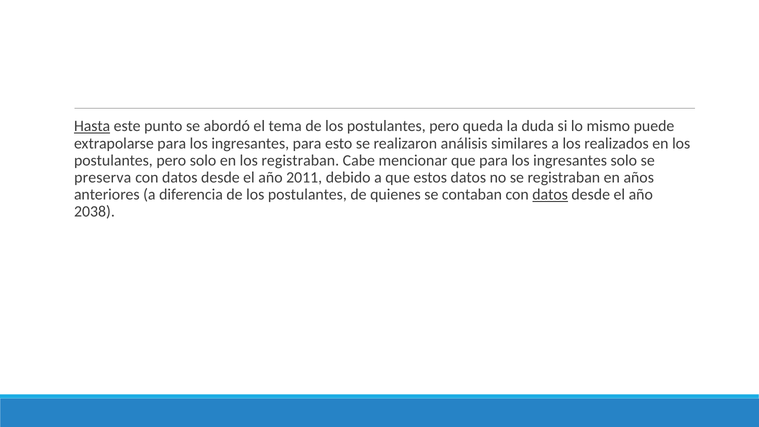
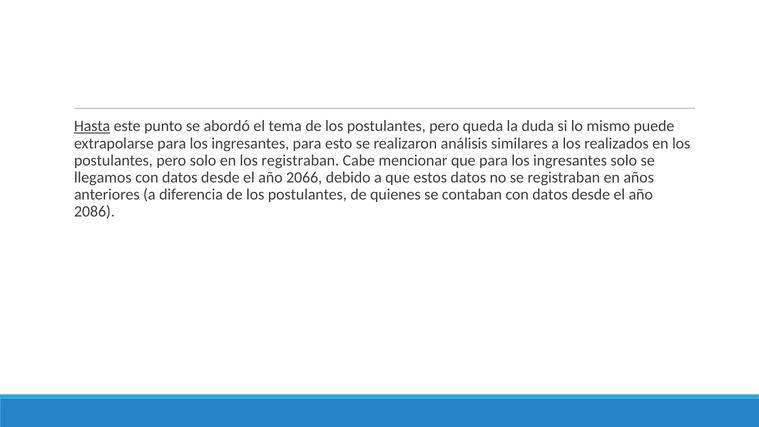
preserva: preserva -> llegamos (103, 177)
2011: 2011 -> 2066 (304, 177)
datos underline: present -> none (550, 195)
2038: 2038 -> 2086 (94, 212)
